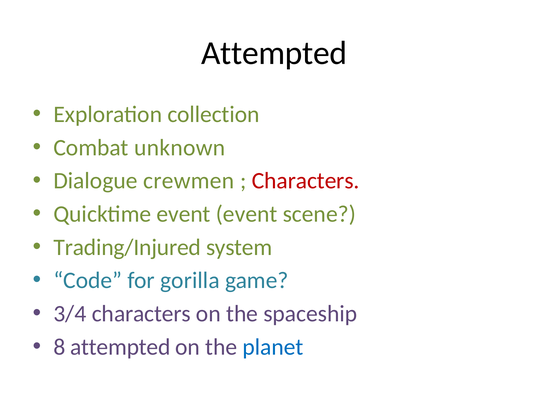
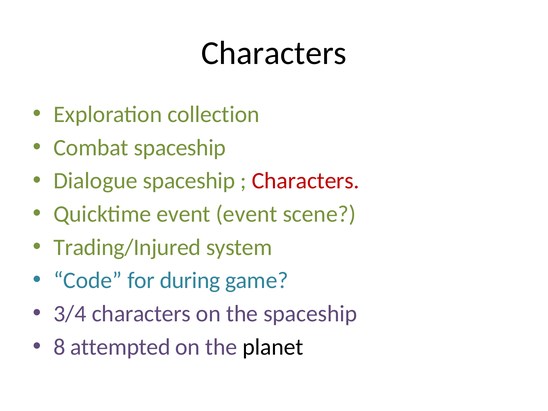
Attempted: Attempted -> Characters (274, 53)
Combat unknown: unknown -> spaceship (180, 148)
Dialogue crewmen: crewmen -> spaceship (189, 181)
gorilla: gorilla -> during (190, 280)
planet colour: blue -> black (273, 347)
